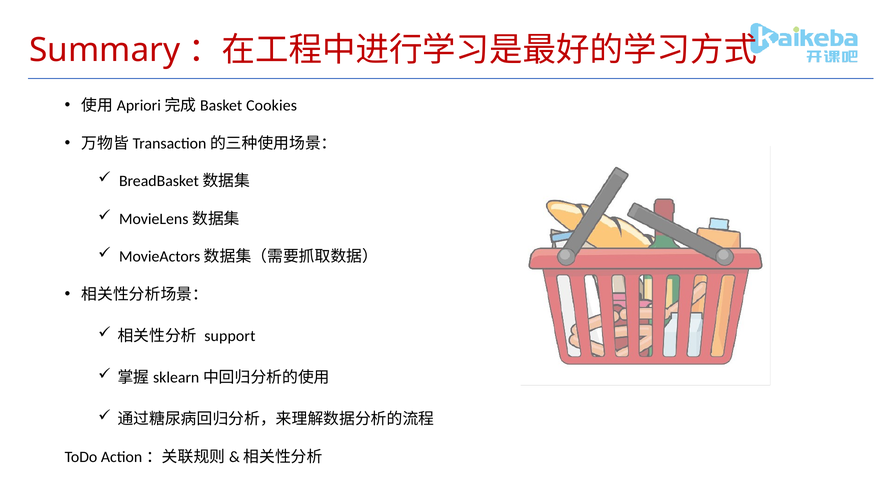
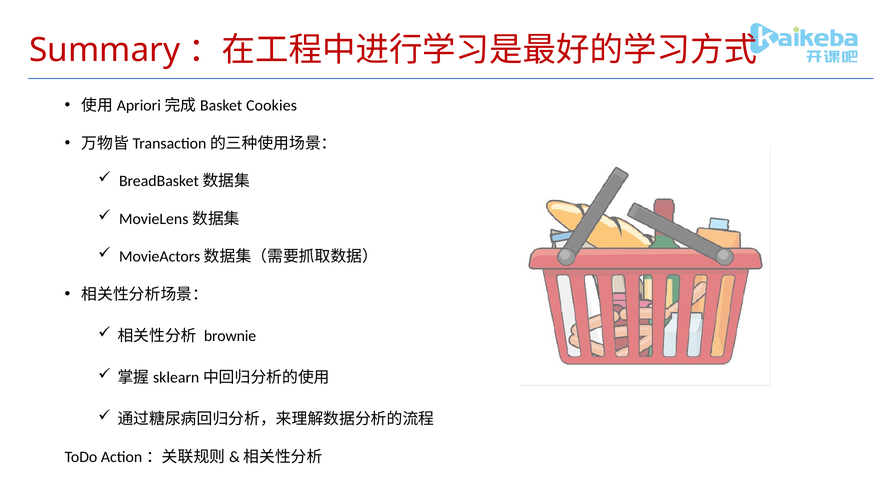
support: support -> brownie (230, 336)
